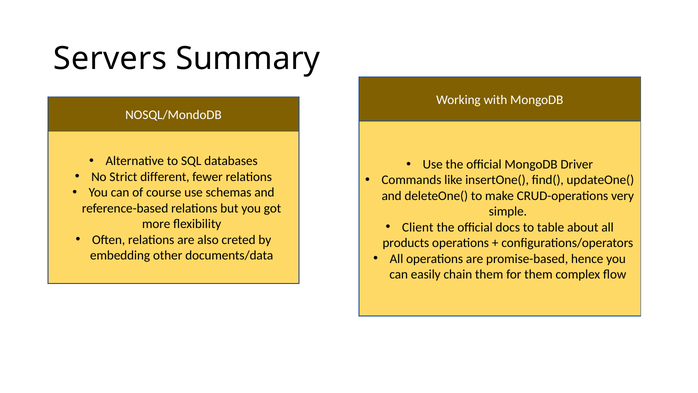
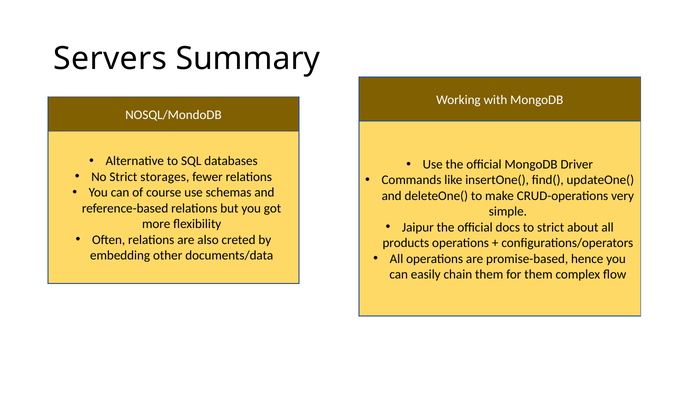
different: different -> storages (165, 177)
Client: Client -> Jaipur (418, 227)
to table: table -> strict (551, 227)
